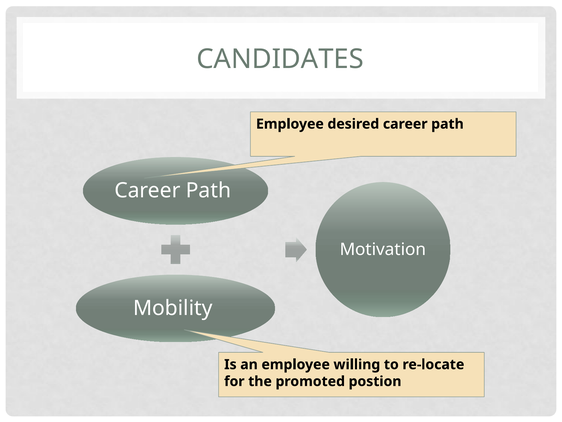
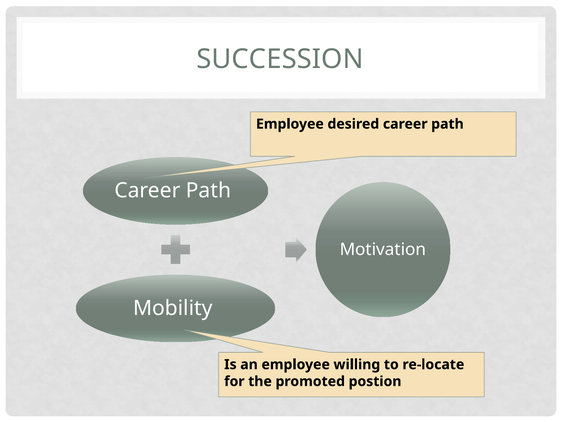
CANDIDATES: CANDIDATES -> SUCCESSION (280, 59)
